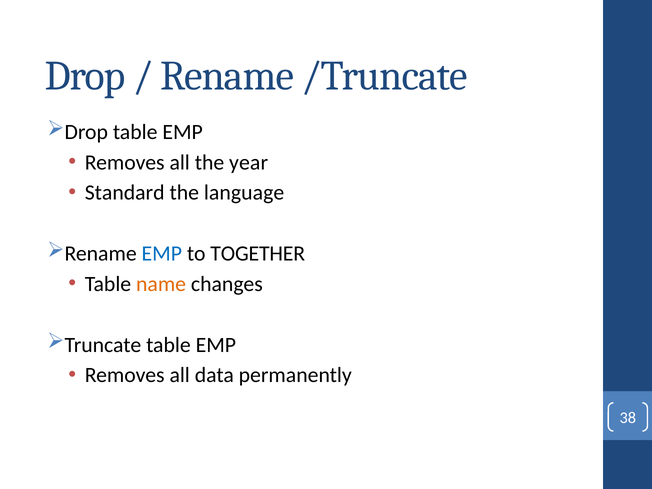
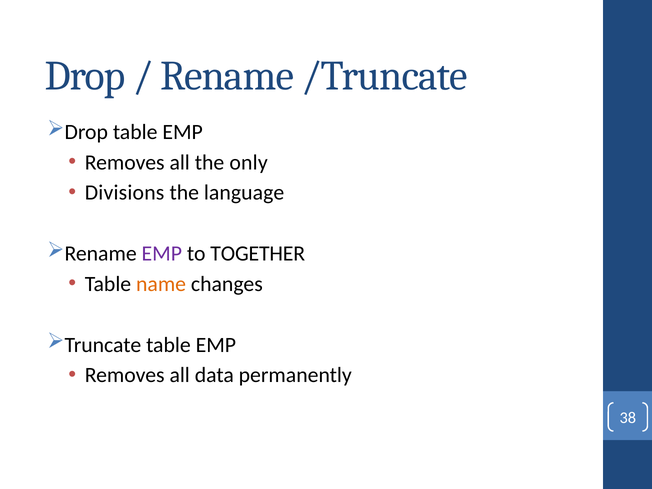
year: year -> only (249, 162)
Standard: Standard -> Divisions (125, 193)
EMP colour: blue -> purple (162, 254)
